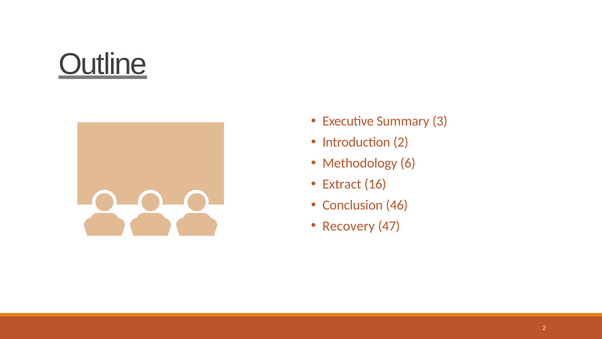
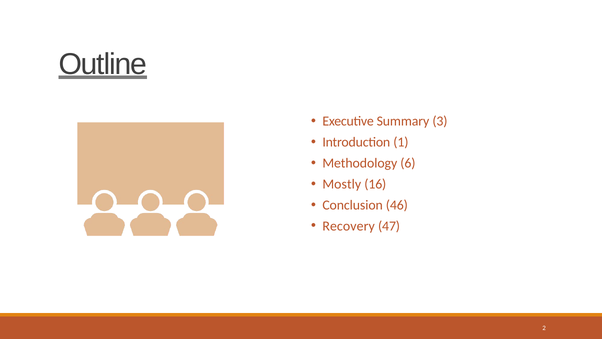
Introduction 2: 2 -> 1 (401, 142)
Extract: Extract -> Mostly (342, 184)
